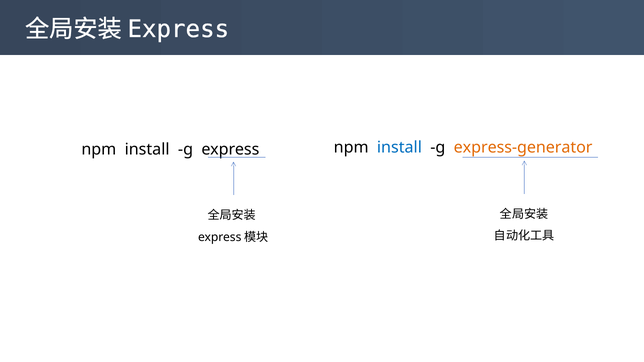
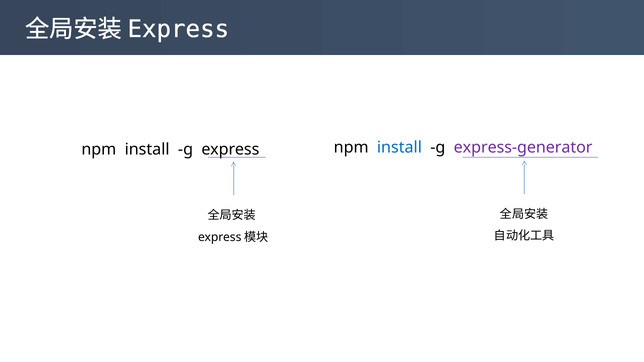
express-generator colour: orange -> purple (523, 148)
